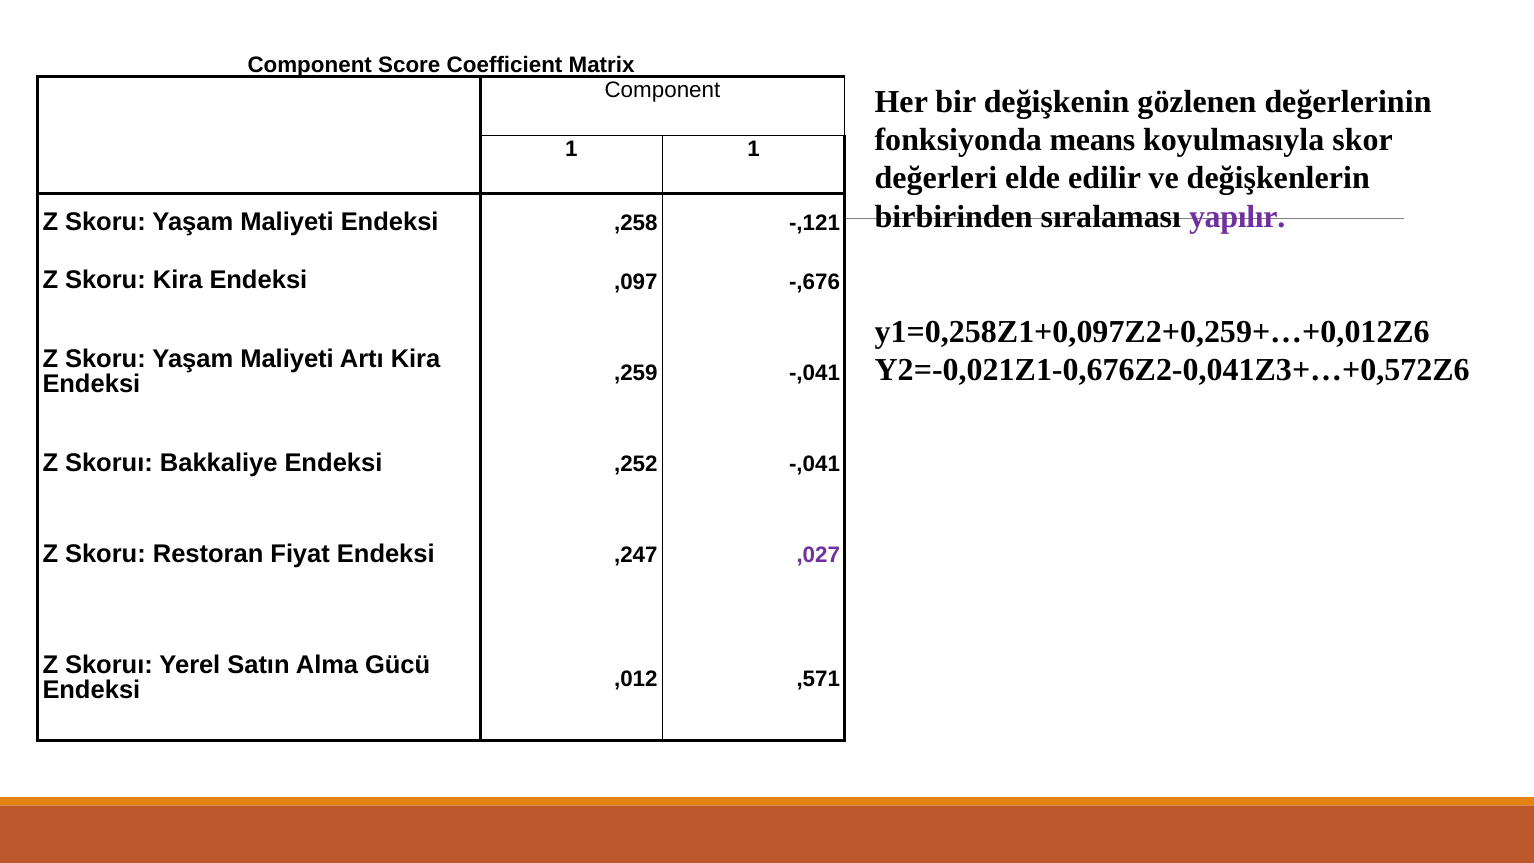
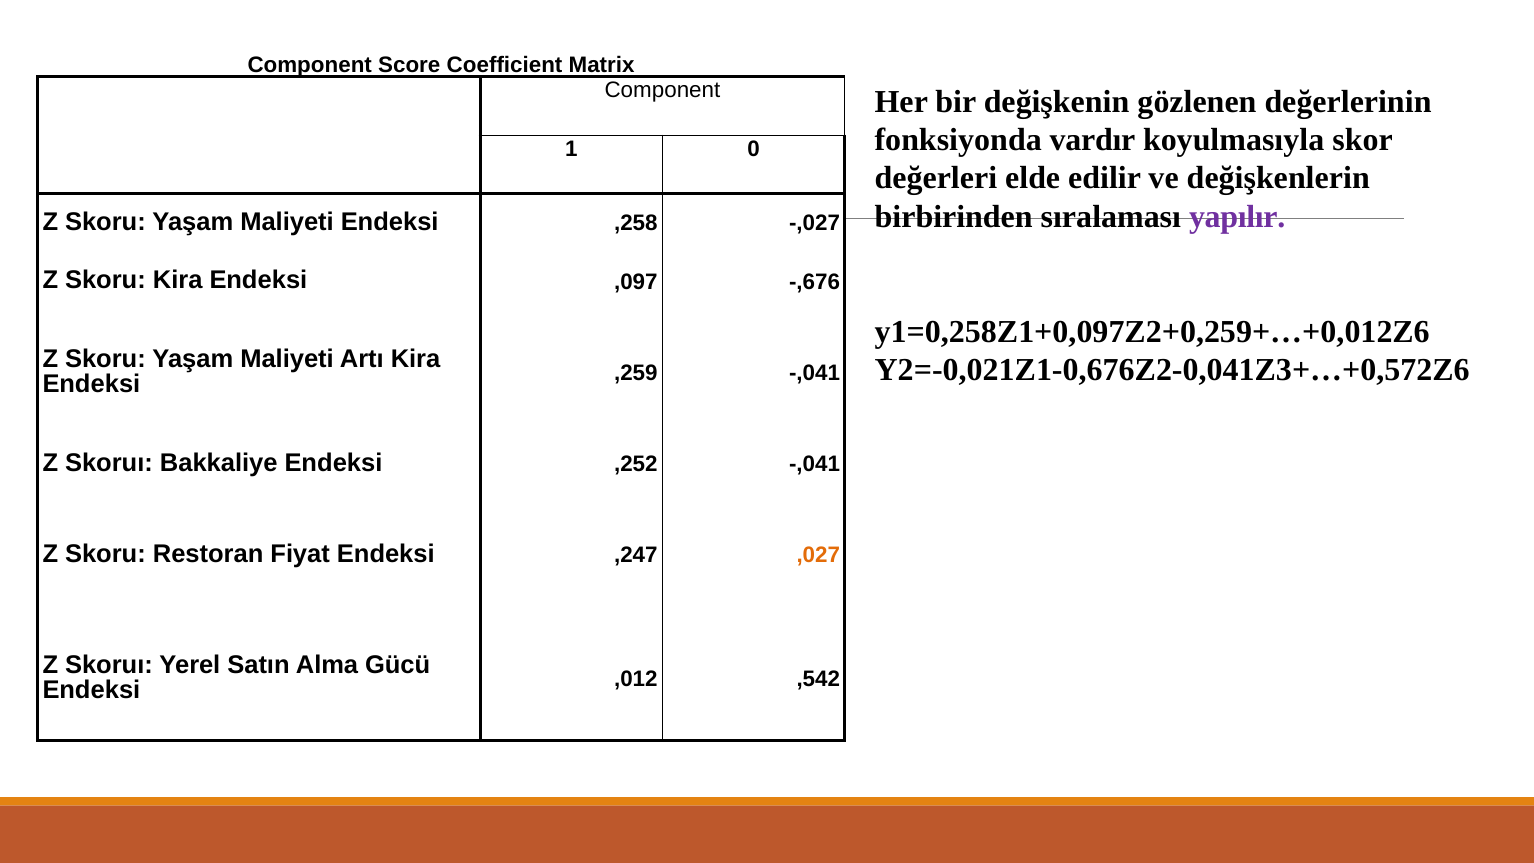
means: means -> vardır (1093, 140)
1 1: 1 -> 0 (754, 149)
-,121: -,121 -> -,027 (815, 224)
,027 colour: purple -> orange (818, 555)
,571: ,571 -> ,542 (818, 679)
